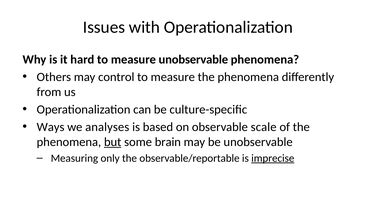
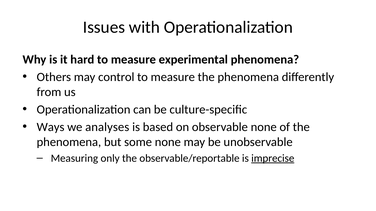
measure unobservable: unobservable -> experimental (193, 60)
observable scale: scale -> none (264, 127)
but underline: present -> none (113, 142)
some brain: brain -> none (168, 142)
